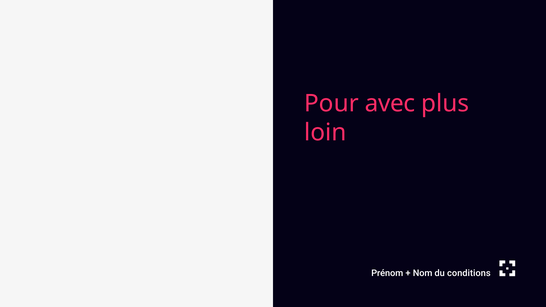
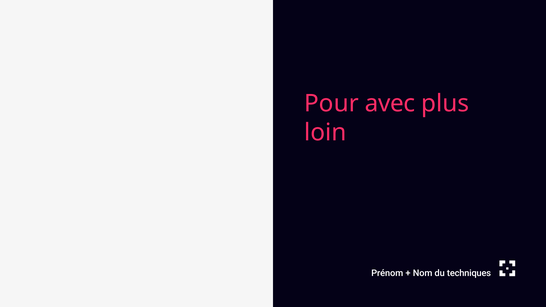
conditions: conditions -> techniques (469, 273)
